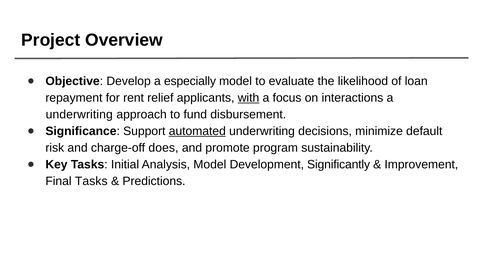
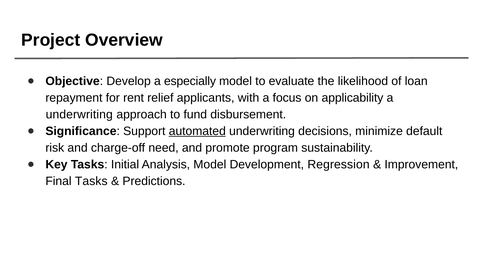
with underline: present -> none (249, 98)
interactions: interactions -> applicability (352, 98)
does: does -> need (164, 148)
Significantly: Significantly -> Regression (338, 164)
